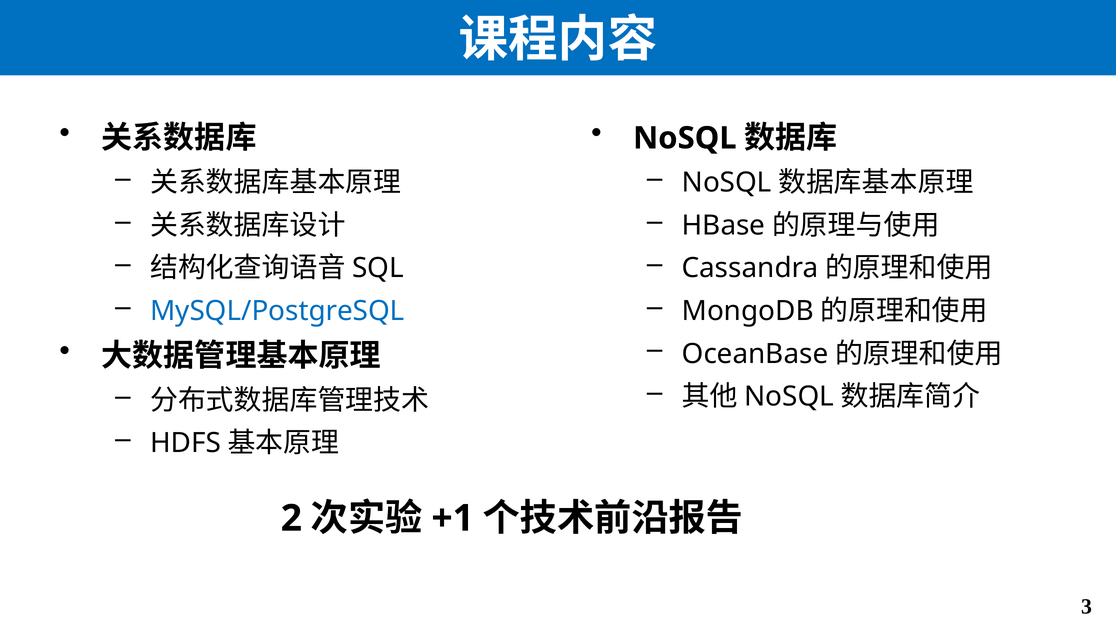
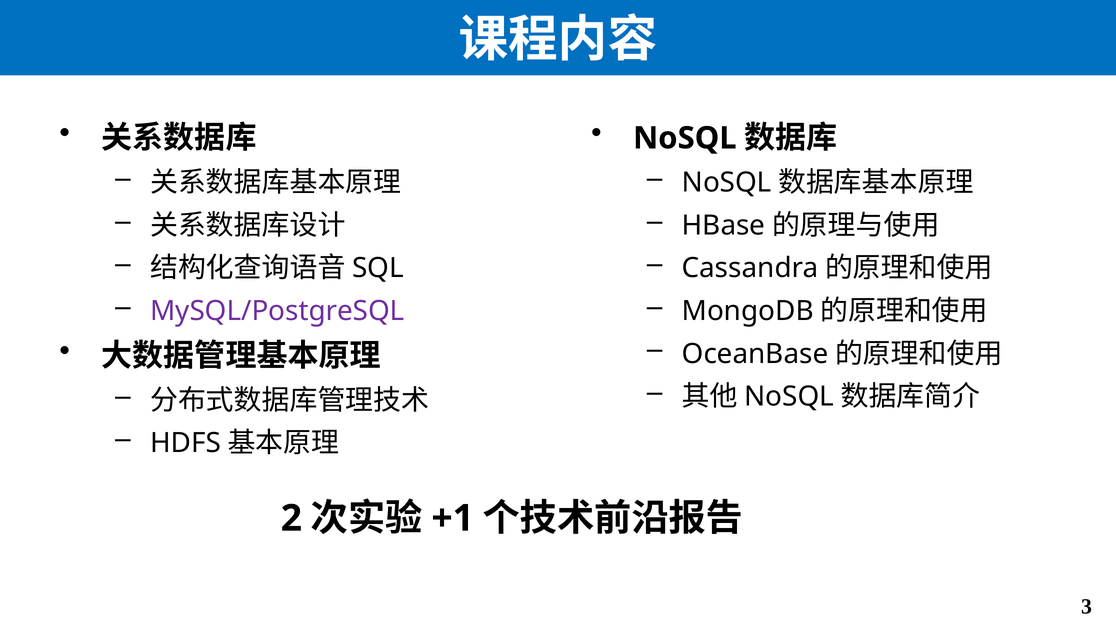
MySQL/PostgreSQL colour: blue -> purple (277, 311)
